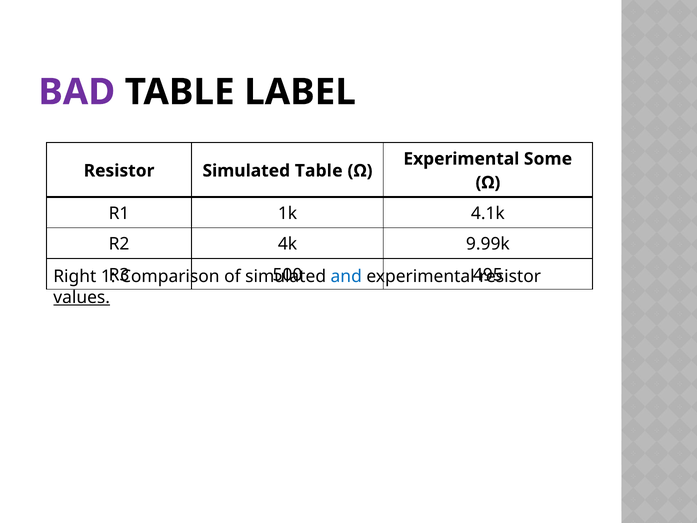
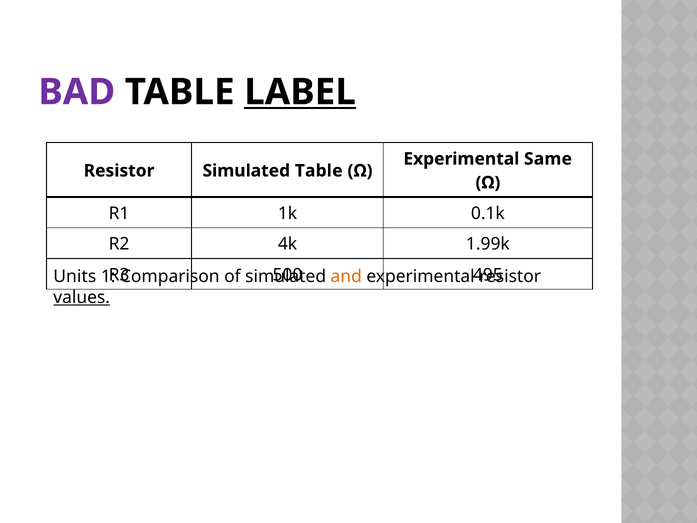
LABEL underline: none -> present (300, 92)
Some: Some -> Same (548, 159)
4.1k: 4.1k -> 0.1k (488, 213)
9.99k: 9.99k -> 1.99k (488, 244)
Right: Right -> Units (75, 276)
and colour: blue -> orange (346, 276)
